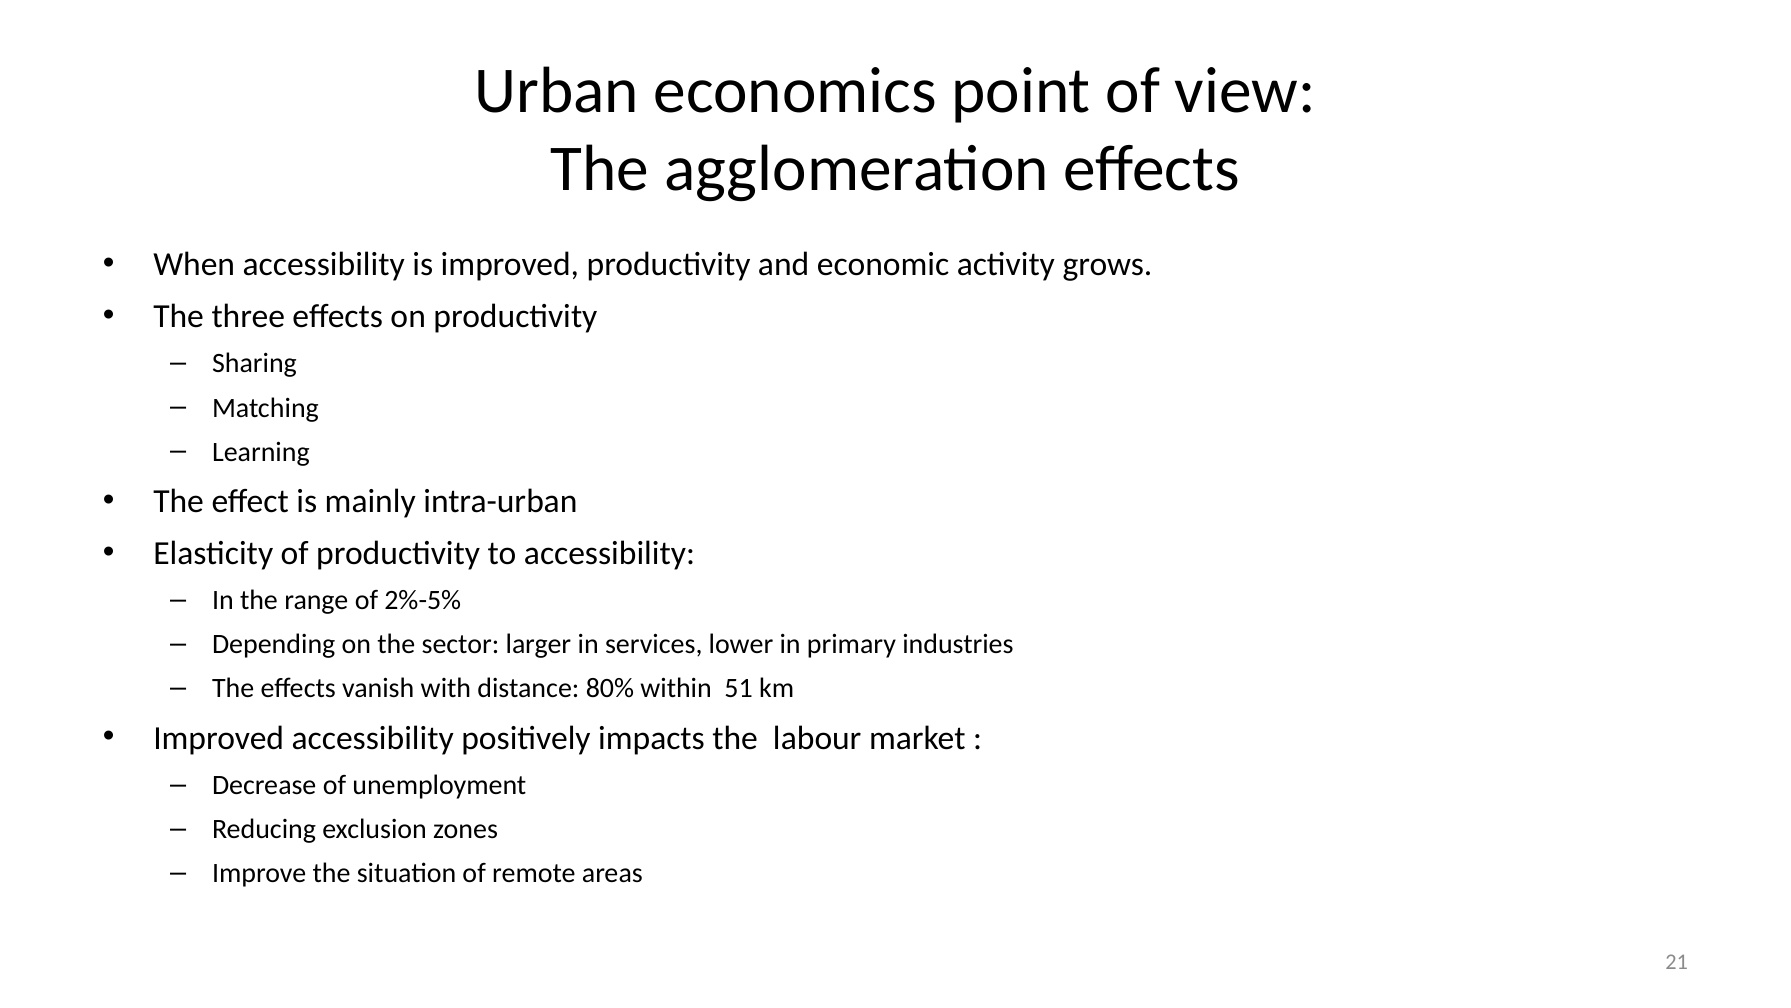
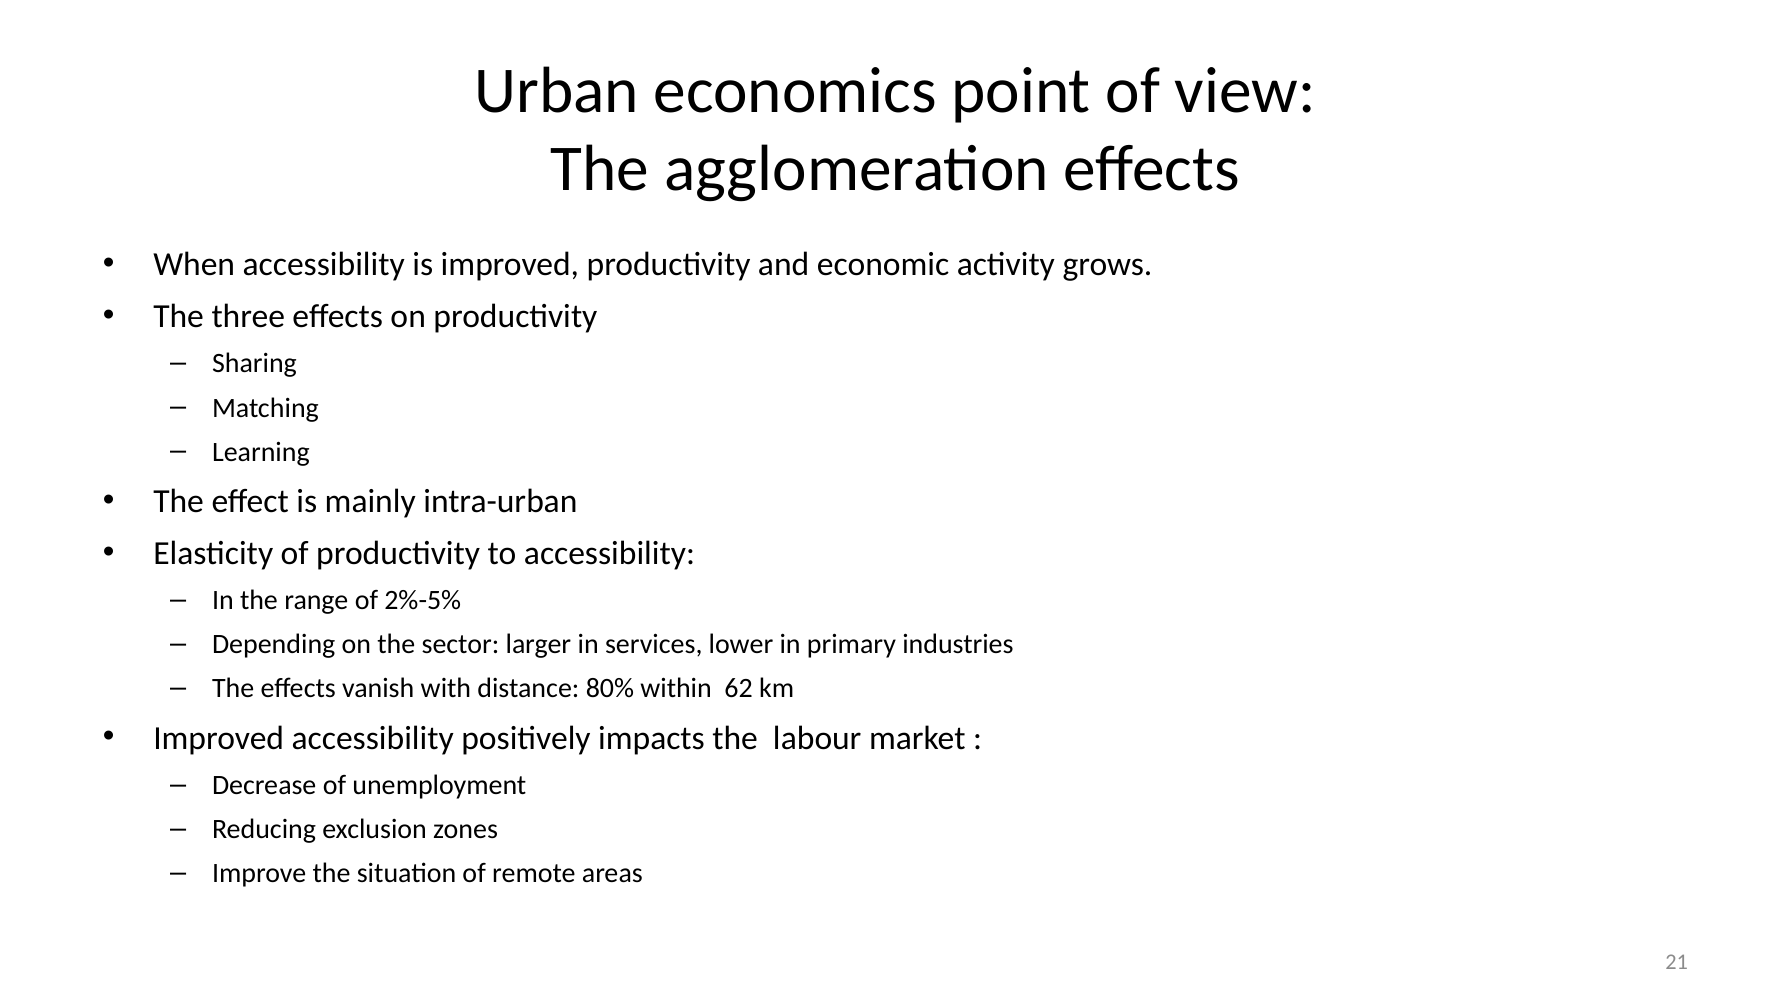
51: 51 -> 62 (739, 688)
